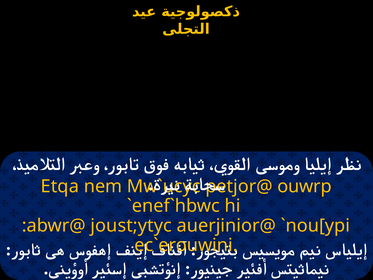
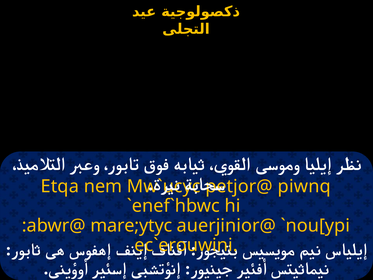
ouwrp: ouwrp -> piwnq (304, 186)
joust;ytyc: joust;ytyc -> mare;ytyc (131, 225)
